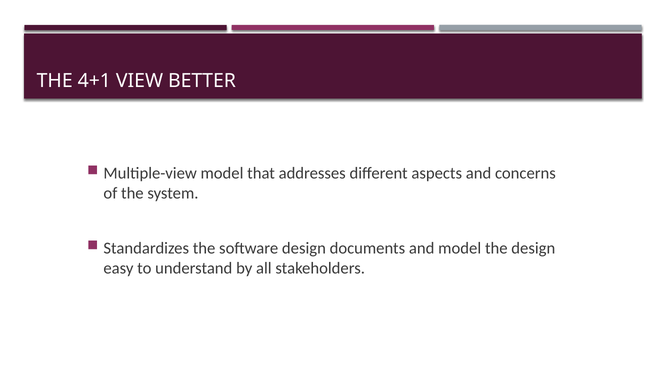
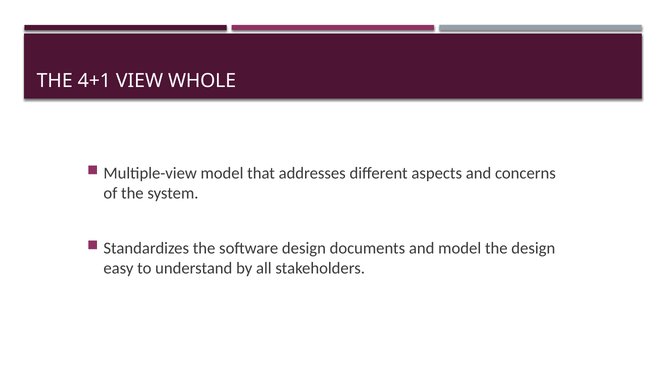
BETTER: BETTER -> WHOLE (202, 81)
